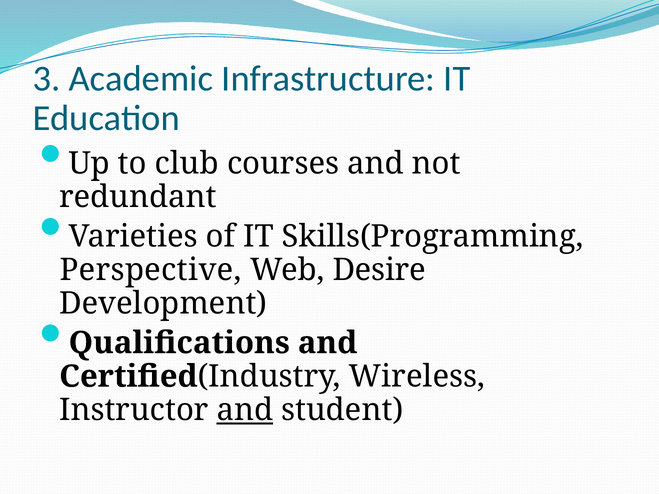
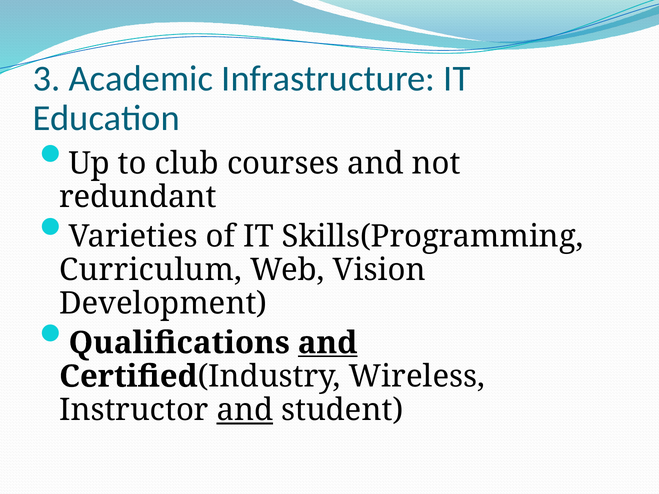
Perspective: Perspective -> Curriculum (151, 270)
Desire: Desire -> Vision (379, 270)
and underline: none -> present (328, 343)
